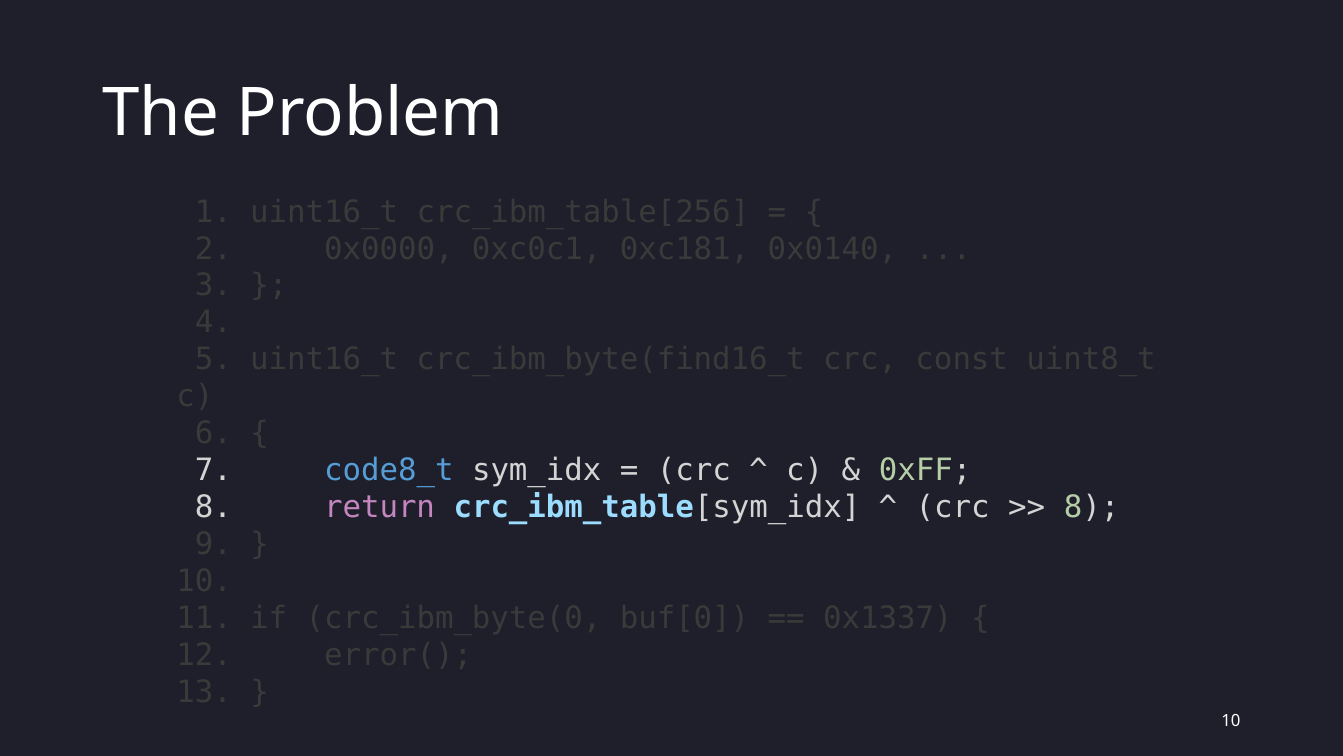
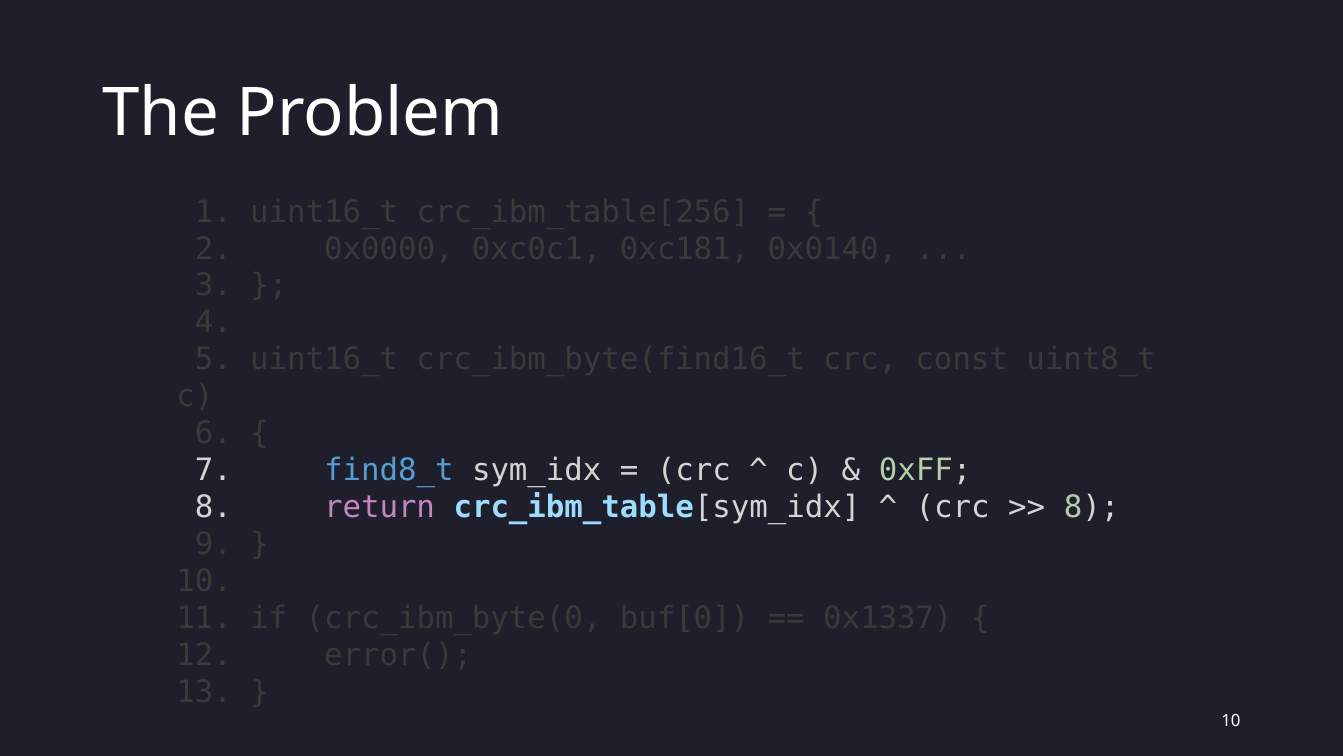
code8_t: code8_t -> find8_t (389, 470)
